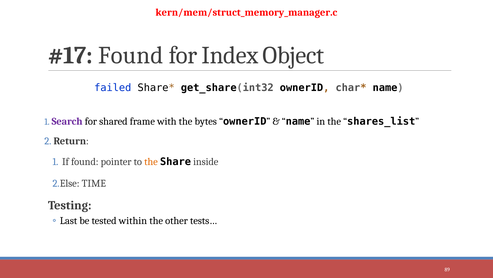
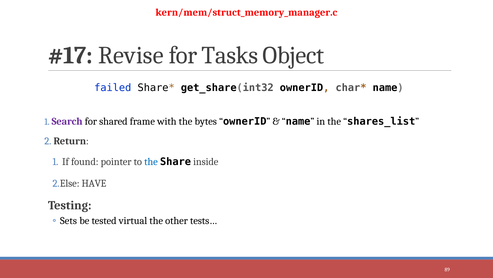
Found: Found -> Revise (131, 55)
Index: Index -> Tasks (230, 55)
the colour: orange -> blue (151, 161)
TIME: TIME -> HAVE (94, 183)
Last: Last -> Sets (68, 220)
within: within -> virtual (133, 220)
